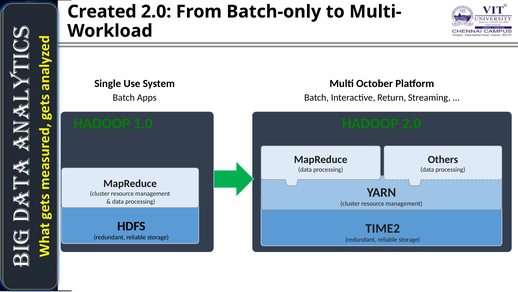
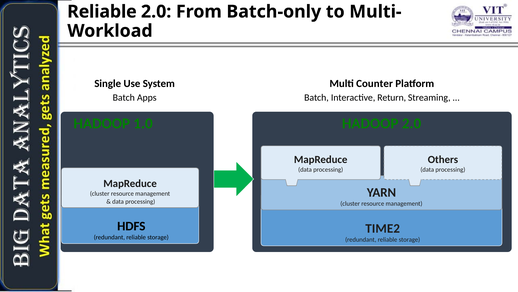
Created: Created -> Reliable (102, 12)
October: October -> Counter (375, 83)
